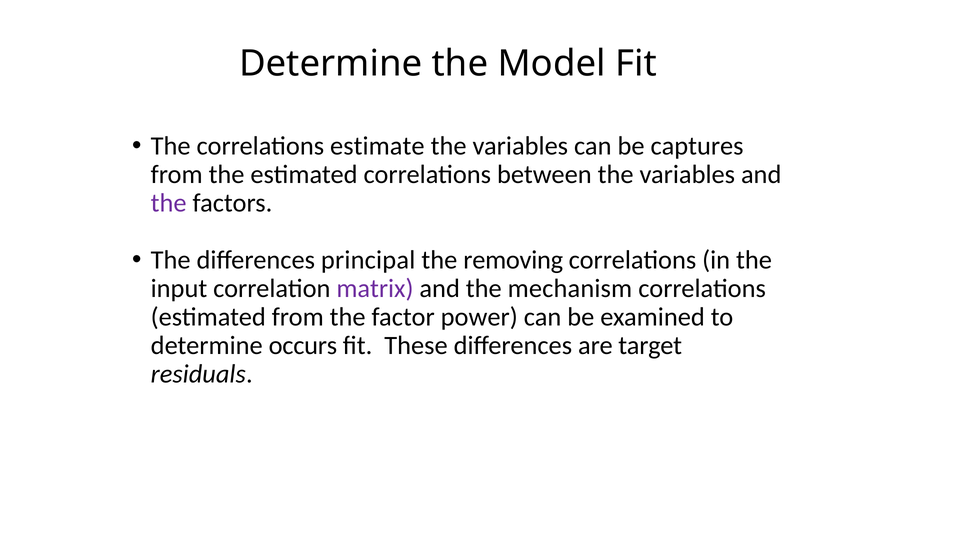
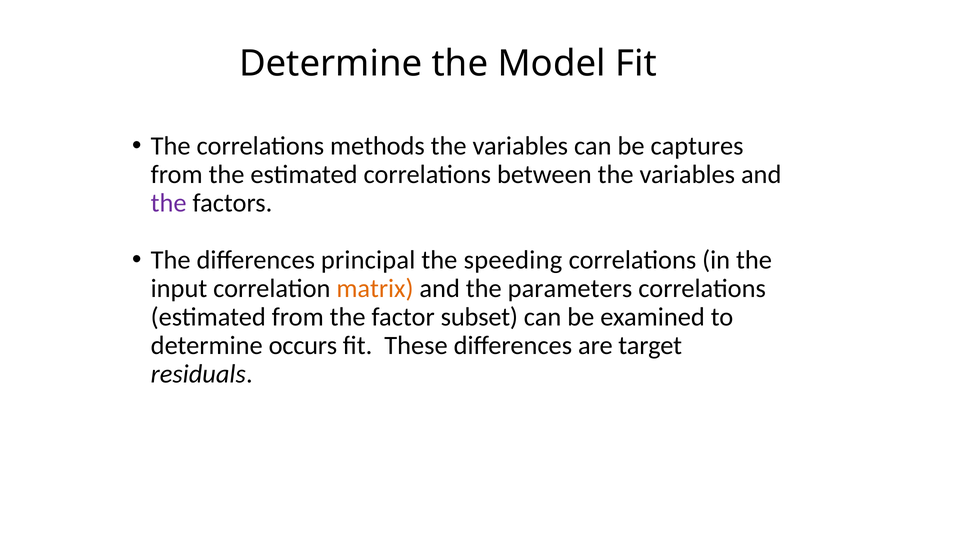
estimate: estimate -> methods (377, 146)
removing: removing -> speeding (513, 260)
matrix colour: purple -> orange (375, 288)
mechanism: mechanism -> parameters (570, 288)
power: power -> subset (479, 317)
